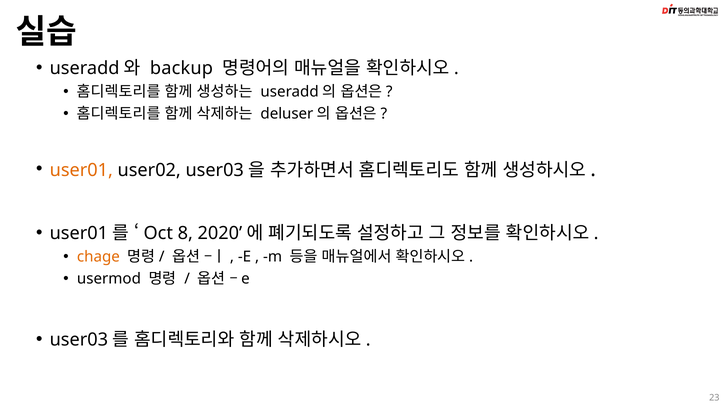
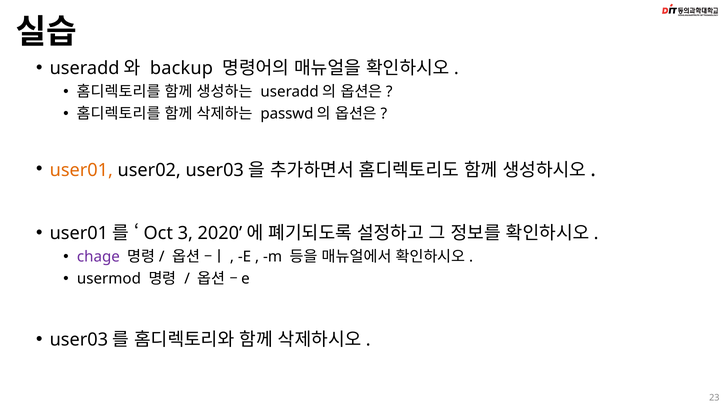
deluser: deluser -> passwd (287, 114)
8: 8 -> 3 (185, 233)
chage colour: orange -> purple (98, 257)
